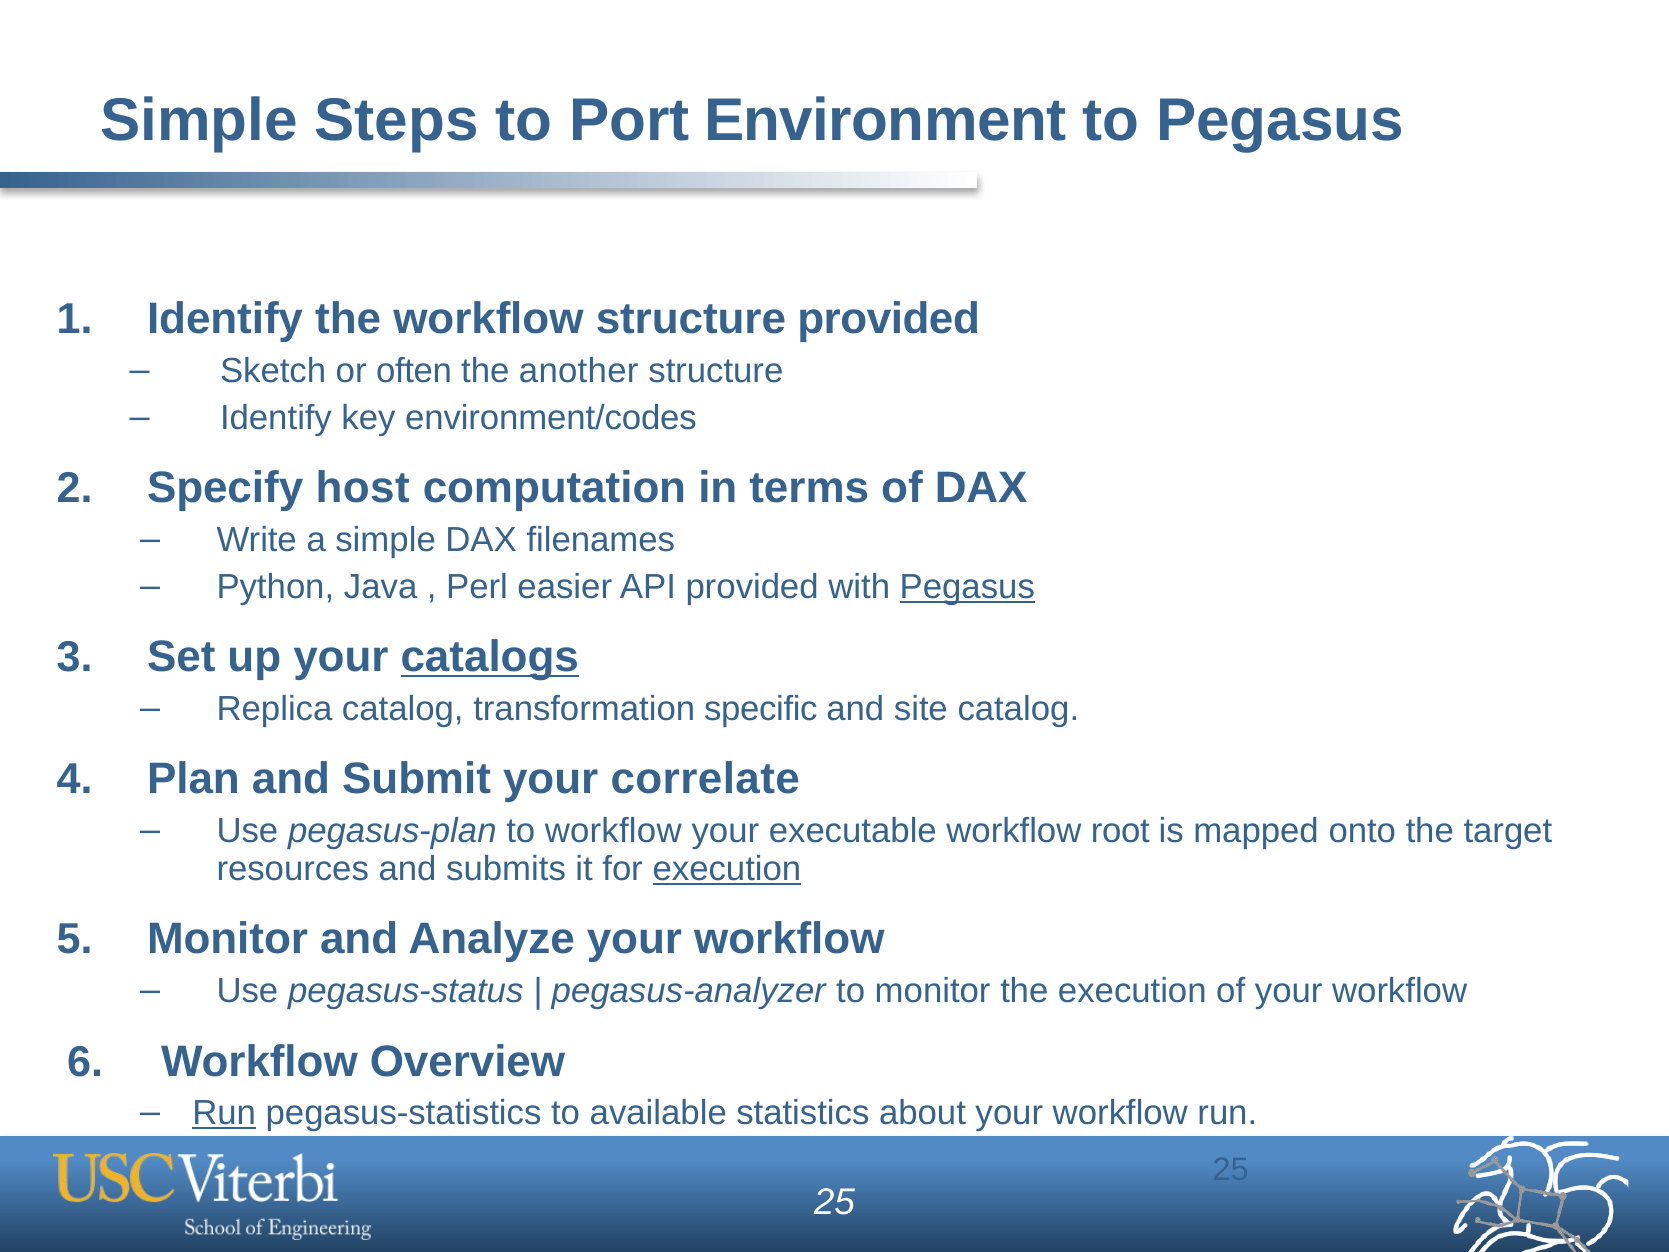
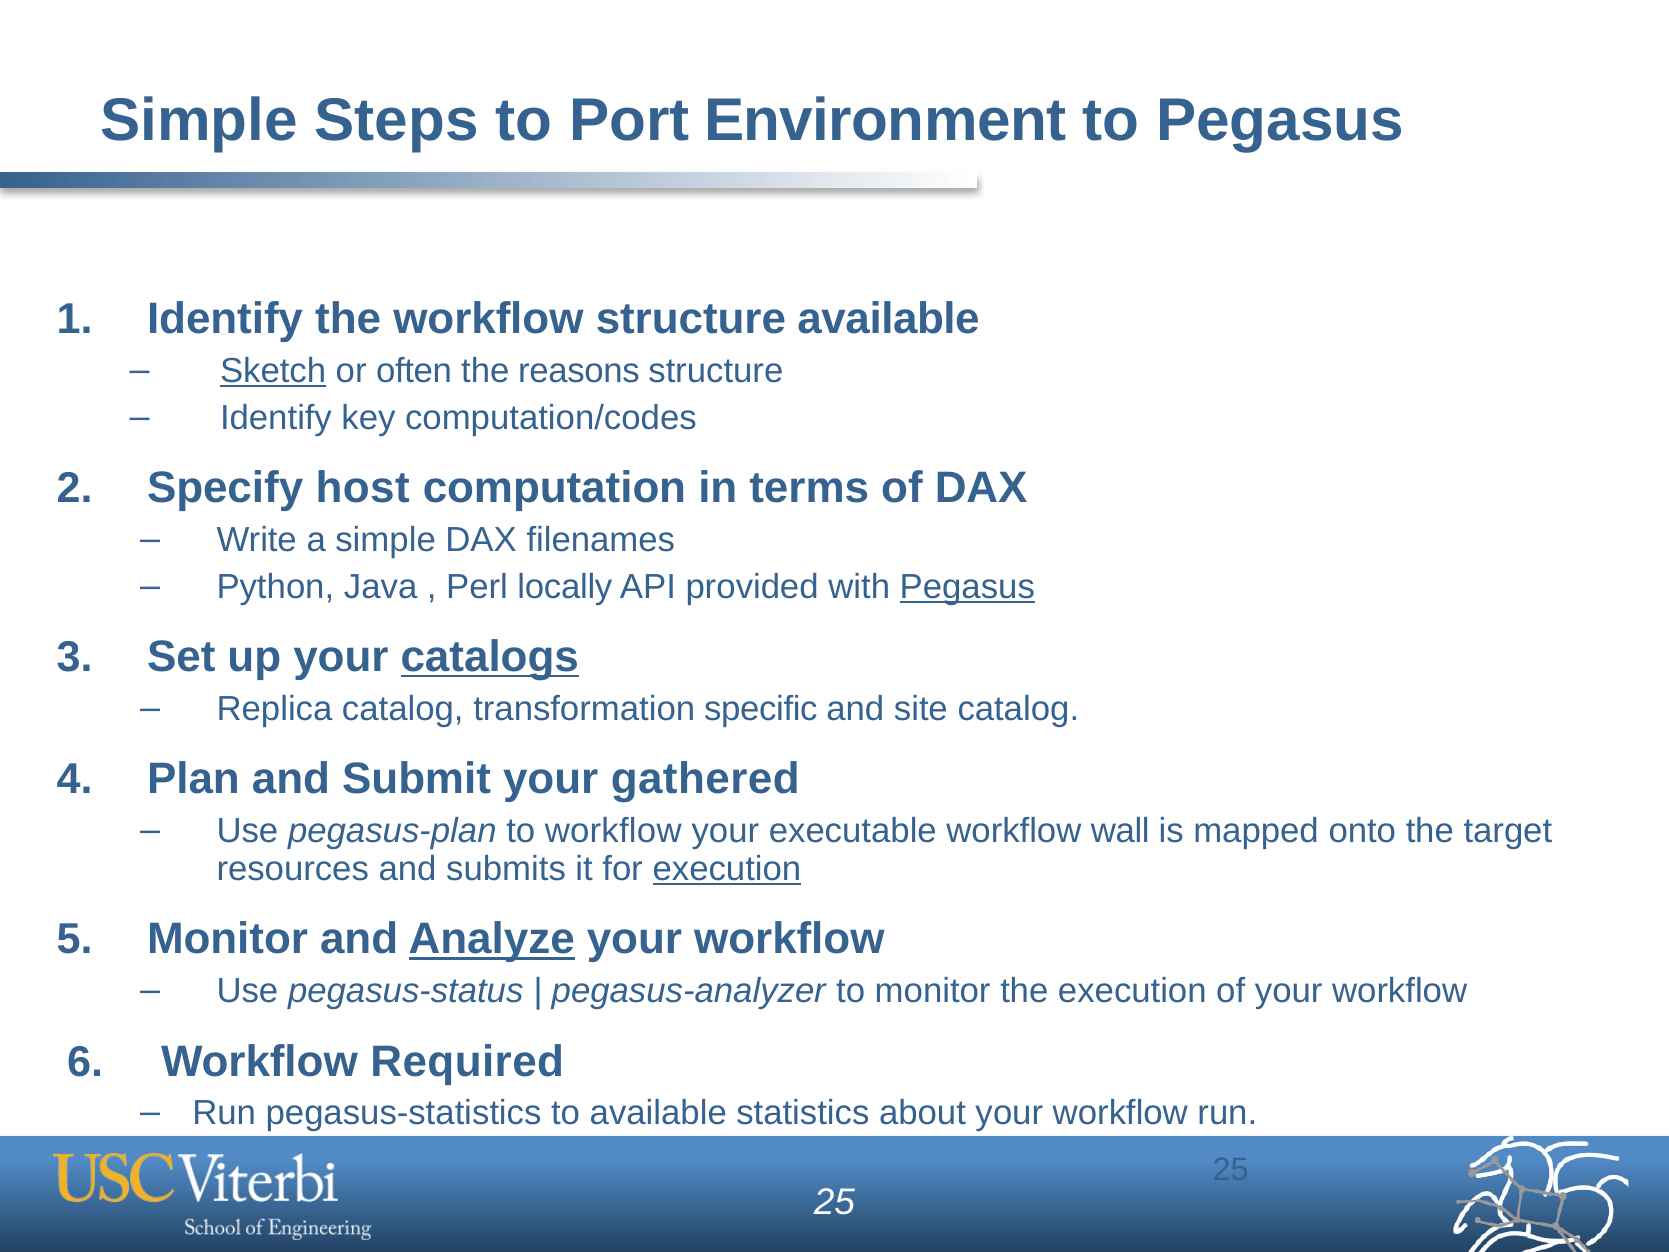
structure provided: provided -> available (889, 319)
Sketch underline: none -> present (273, 371)
another: another -> reasons (579, 371)
environment/codes: environment/codes -> computation/codes (551, 418)
easier: easier -> locally (565, 587)
correlate: correlate -> gathered (705, 779)
root: root -> wall (1120, 831)
Analyze underline: none -> present (492, 939)
Overview: Overview -> Required (467, 1061)
Run underline: present -> none (224, 1113)
